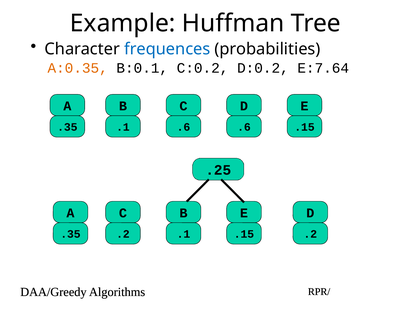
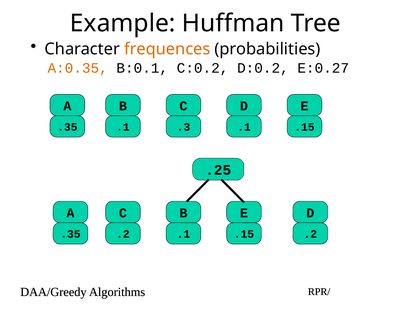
frequences colour: blue -> orange (167, 49)
E:7.64: E:7.64 -> E:0.27 (323, 68)
.6: .6 -> .3 (184, 127)
.6: .6 -> .1 (244, 127)
